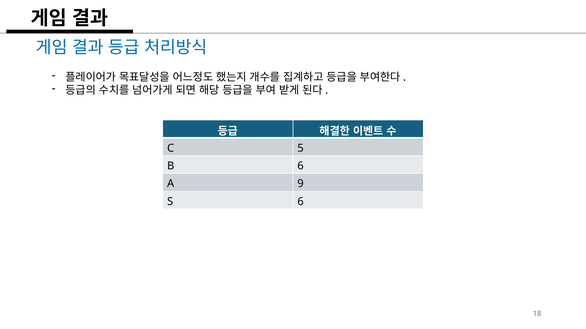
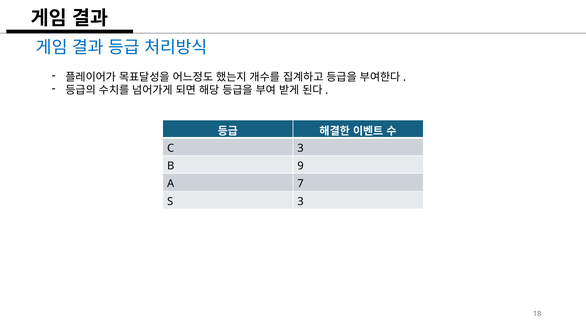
C 5: 5 -> 3 (301, 148)
B 6: 6 -> 9 (301, 166)
9: 9 -> 7 (301, 184)
S 6: 6 -> 3 (301, 202)
